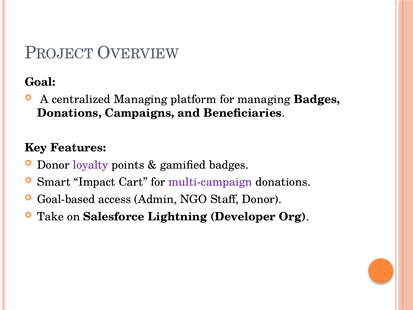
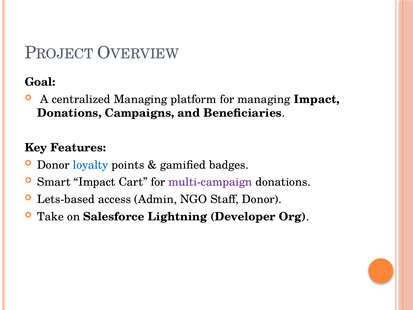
managing Badges: Badges -> Impact (317, 99)
loyalty colour: purple -> blue (91, 165)
Goal-based: Goal-based -> Lets-based (66, 199)
